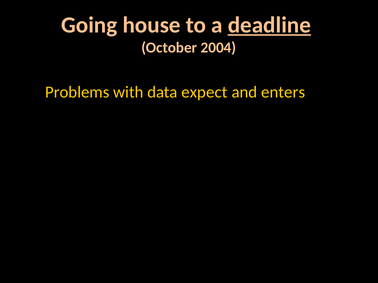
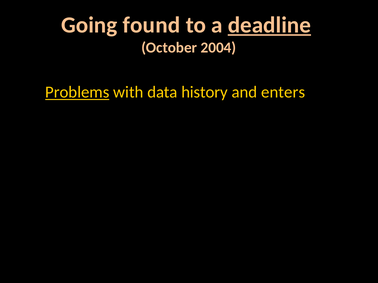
house: house -> found (151, 25)
Problems underline: none -> present (77, 92)
expect: expect -> history (205, 92)
